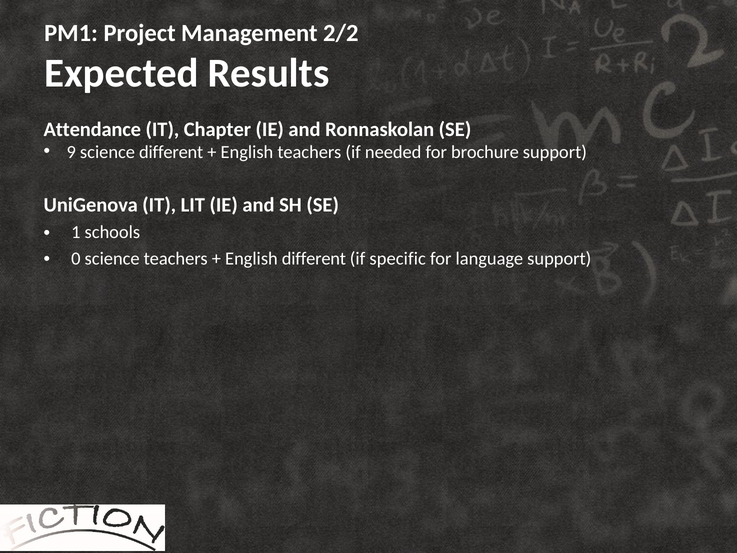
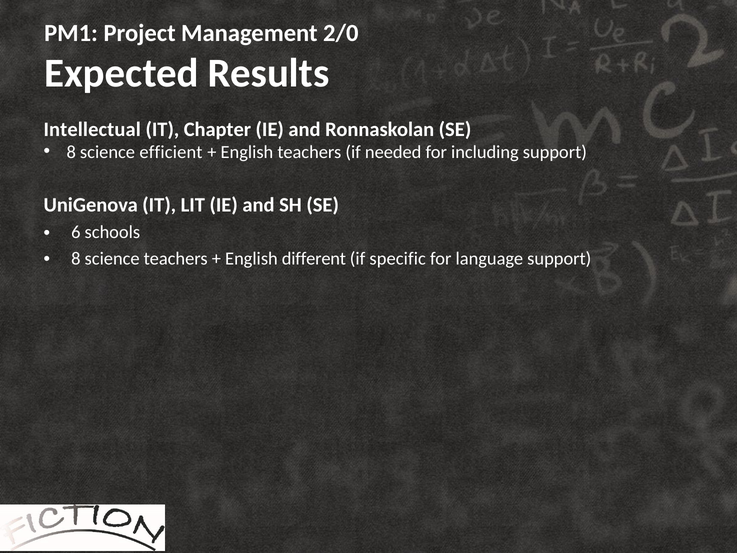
2/2: 2/2 -> 2/0 (341, 33)
Attendance: Attendance -> Intellectual (92, 129)
9: 9 -> 8 (71, 152)
science different: different -> efficient (171, 152)
brochure: brochure -> including (485, 152)
1: 1 -> 6 (76, 232)
0: 0 -> 8 (76, 258)
